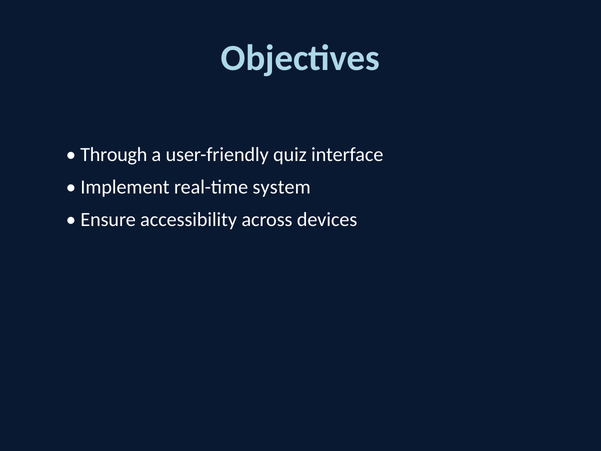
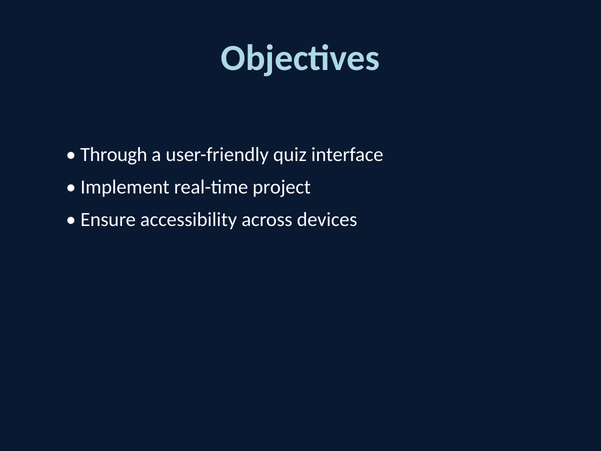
system: system -> project (282, 187)
